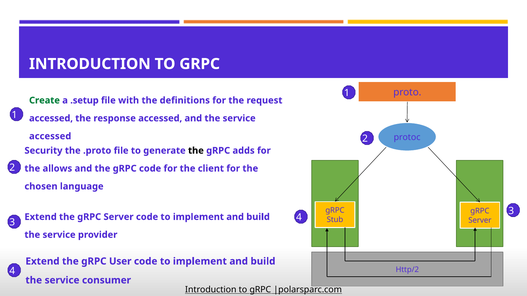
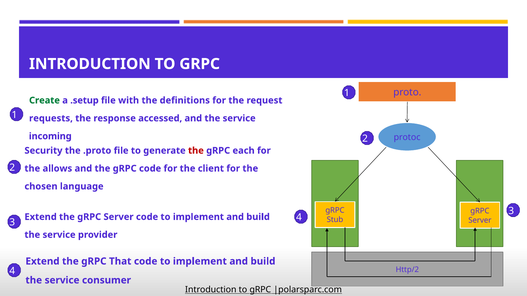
accessed: accessed -> requests (51, 118)
accessed: accessed -> incoming (50, 136)
the colour: black -> red (196, 151)
adds: adds -> each (244, 151)
User: User -> That (120, 262)
